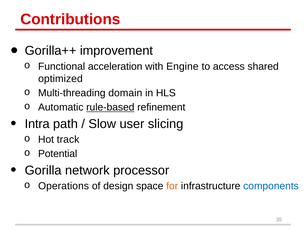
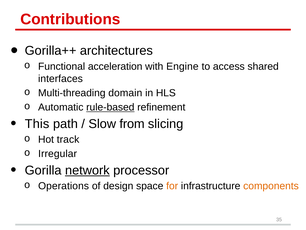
improvement: improvement -> architectures (116, 51)
optimized: optimized -> interfaces (60, 79)
Intra: Intra -> This (37, 124)
user: user -> from (132, 124)
Potential: Potential -> Irregular (58, 153)
network underline: none -> present (87, 170)
components colour: blue -> orange (271, 186)
